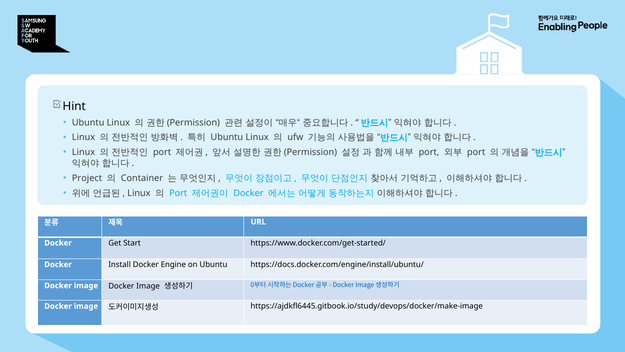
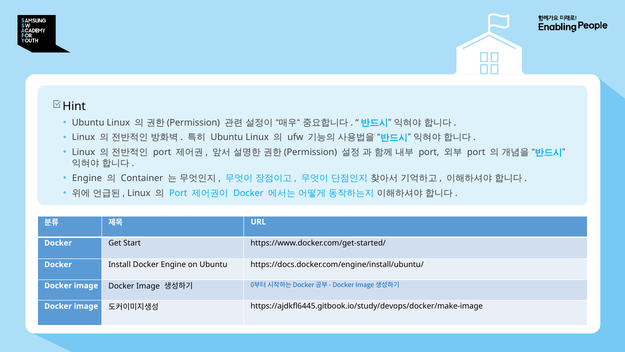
Project: Project -> Engine (87, 178)
